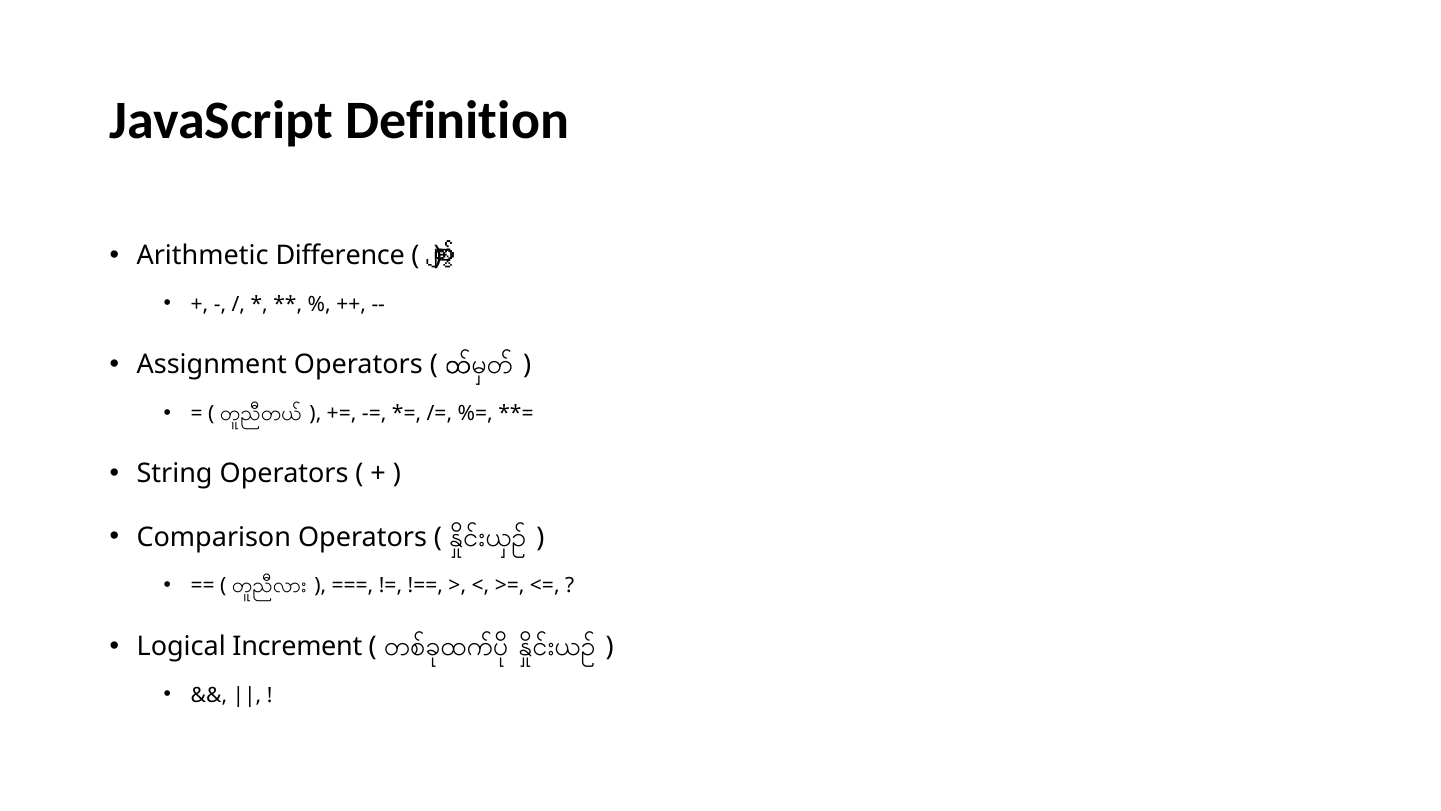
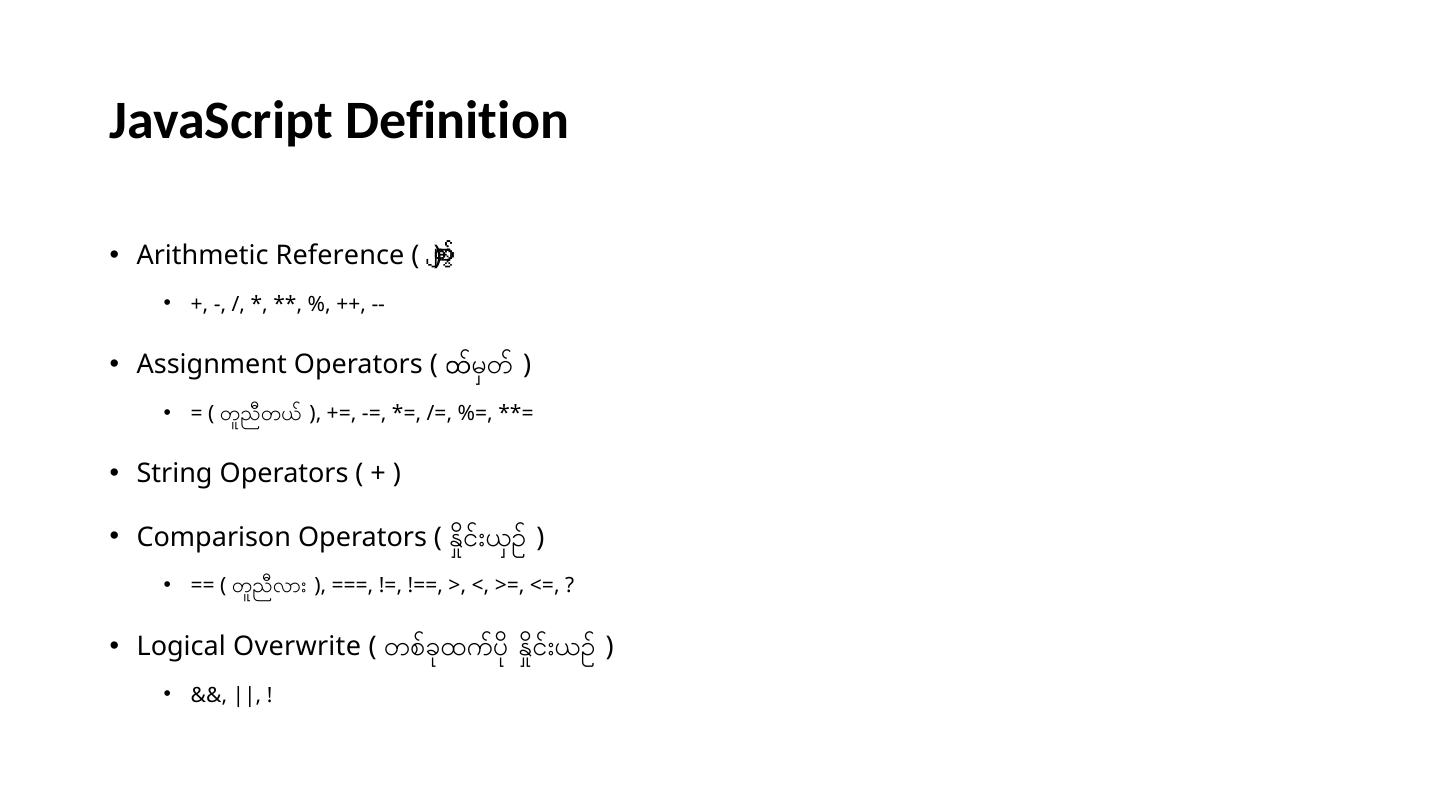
Difference: Difference -> Reference (340, 255)
Increment: Increment -> Overwrite (297, 646)
